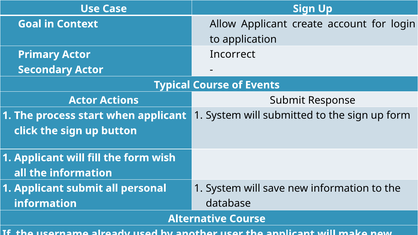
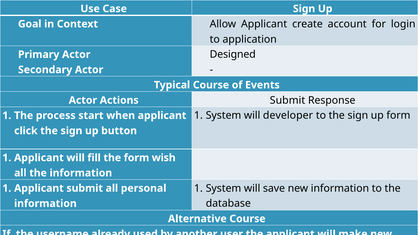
Incorrect: Incorrect -> Designed (233, 55)
submitted: submitted -> developer (288, 116)
